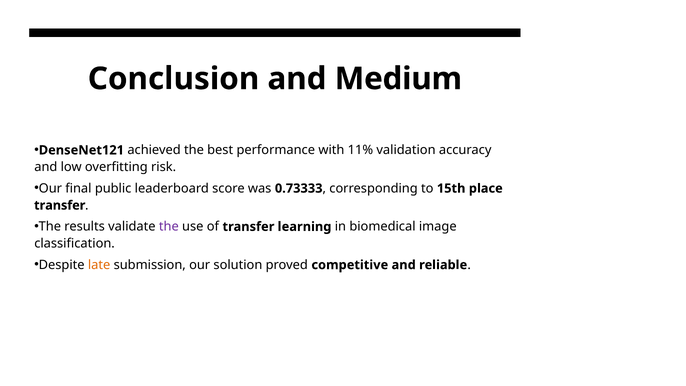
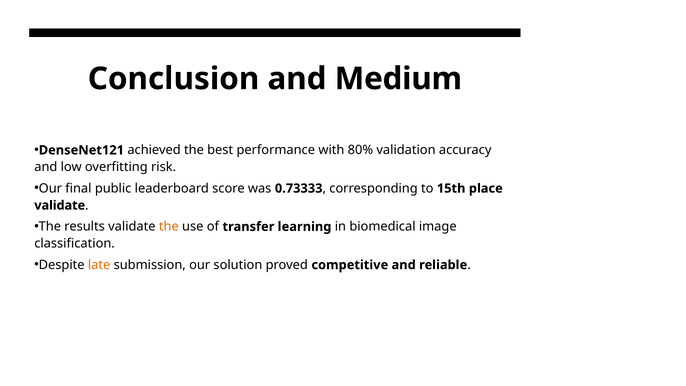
11%: 11% -> 80% (360, 150)
transfer: transfer -> validate (60, 205)
the colour: purple -> orange (169, 227)
